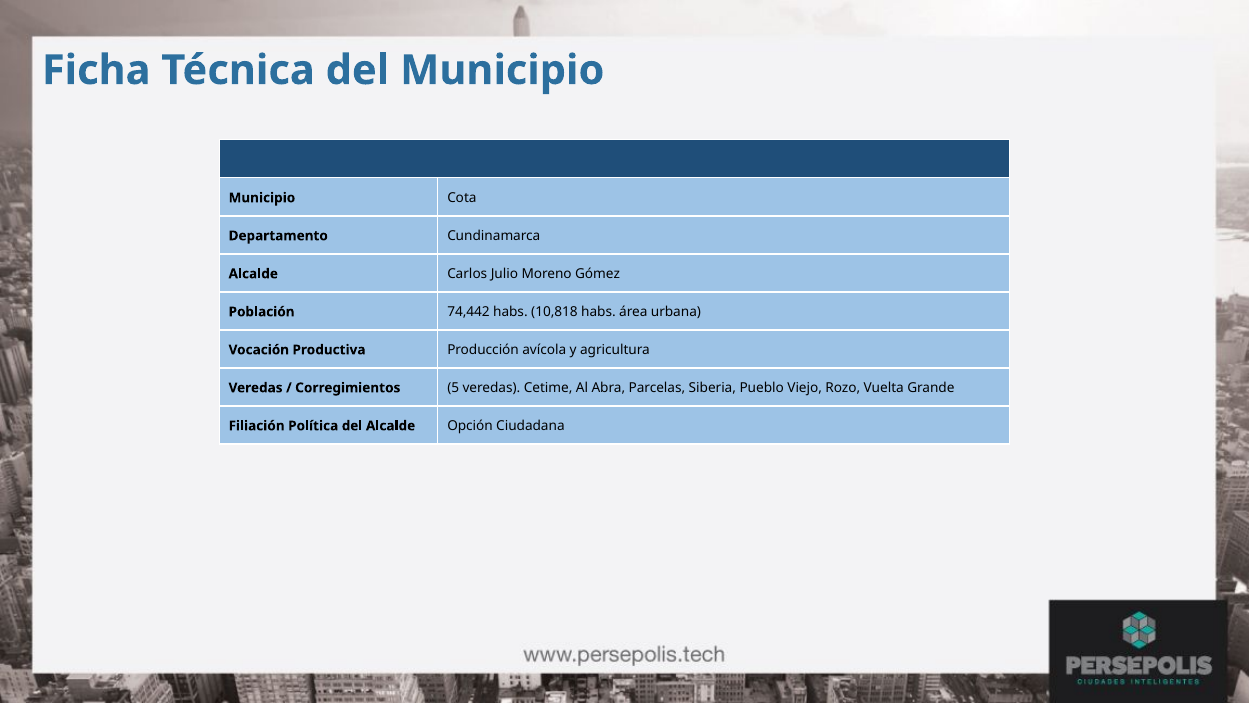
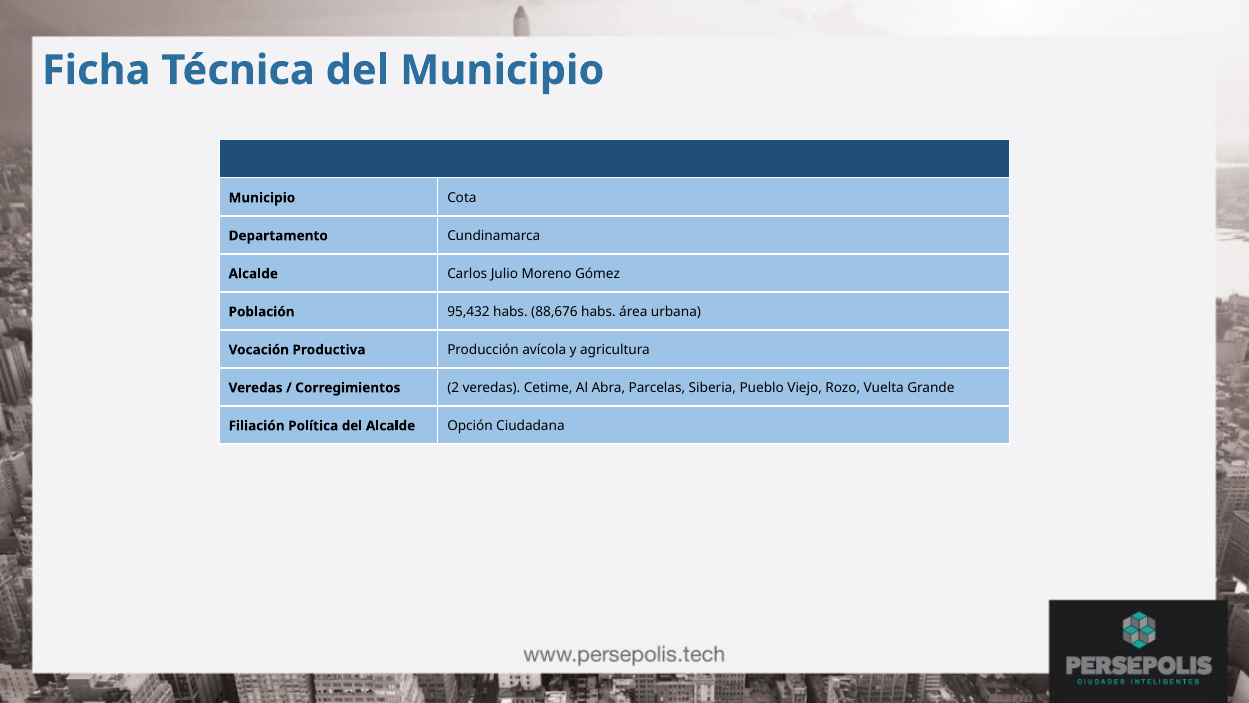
74,442: 74,442 -> 95,432 (469, 312)
10,818: 10,818 -> 88,676 (554, 312)
5: 5 -> 2 (453, 388)
